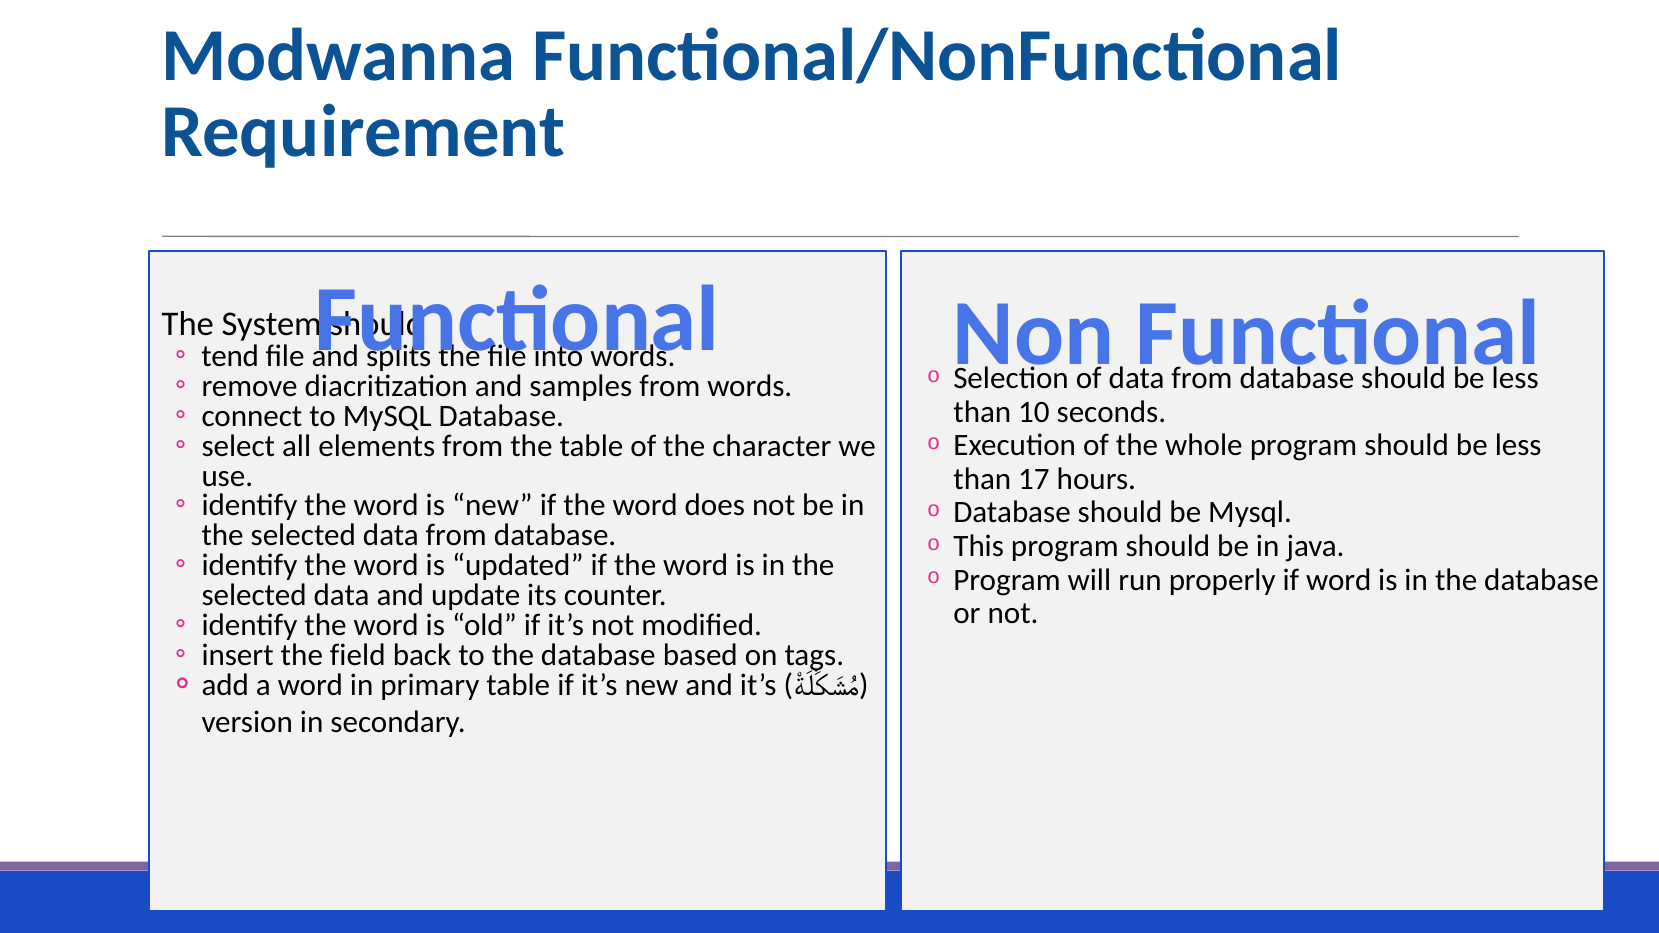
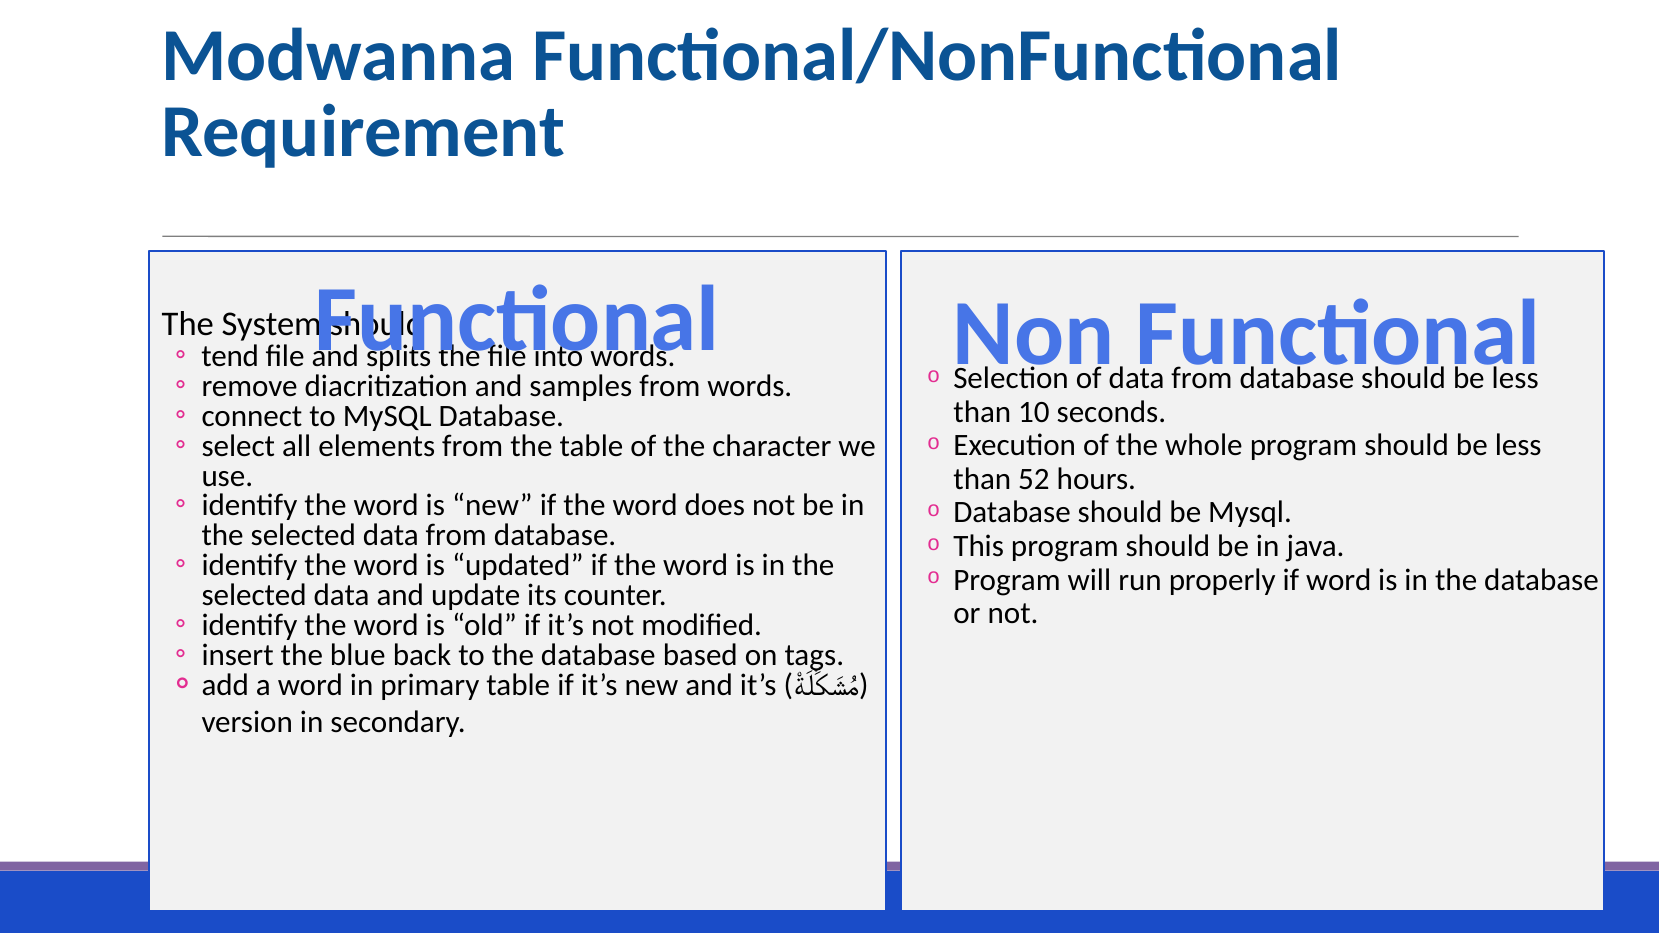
17: 17 -> 52 (1034, 479)
field: field -> blue (358, 655)
